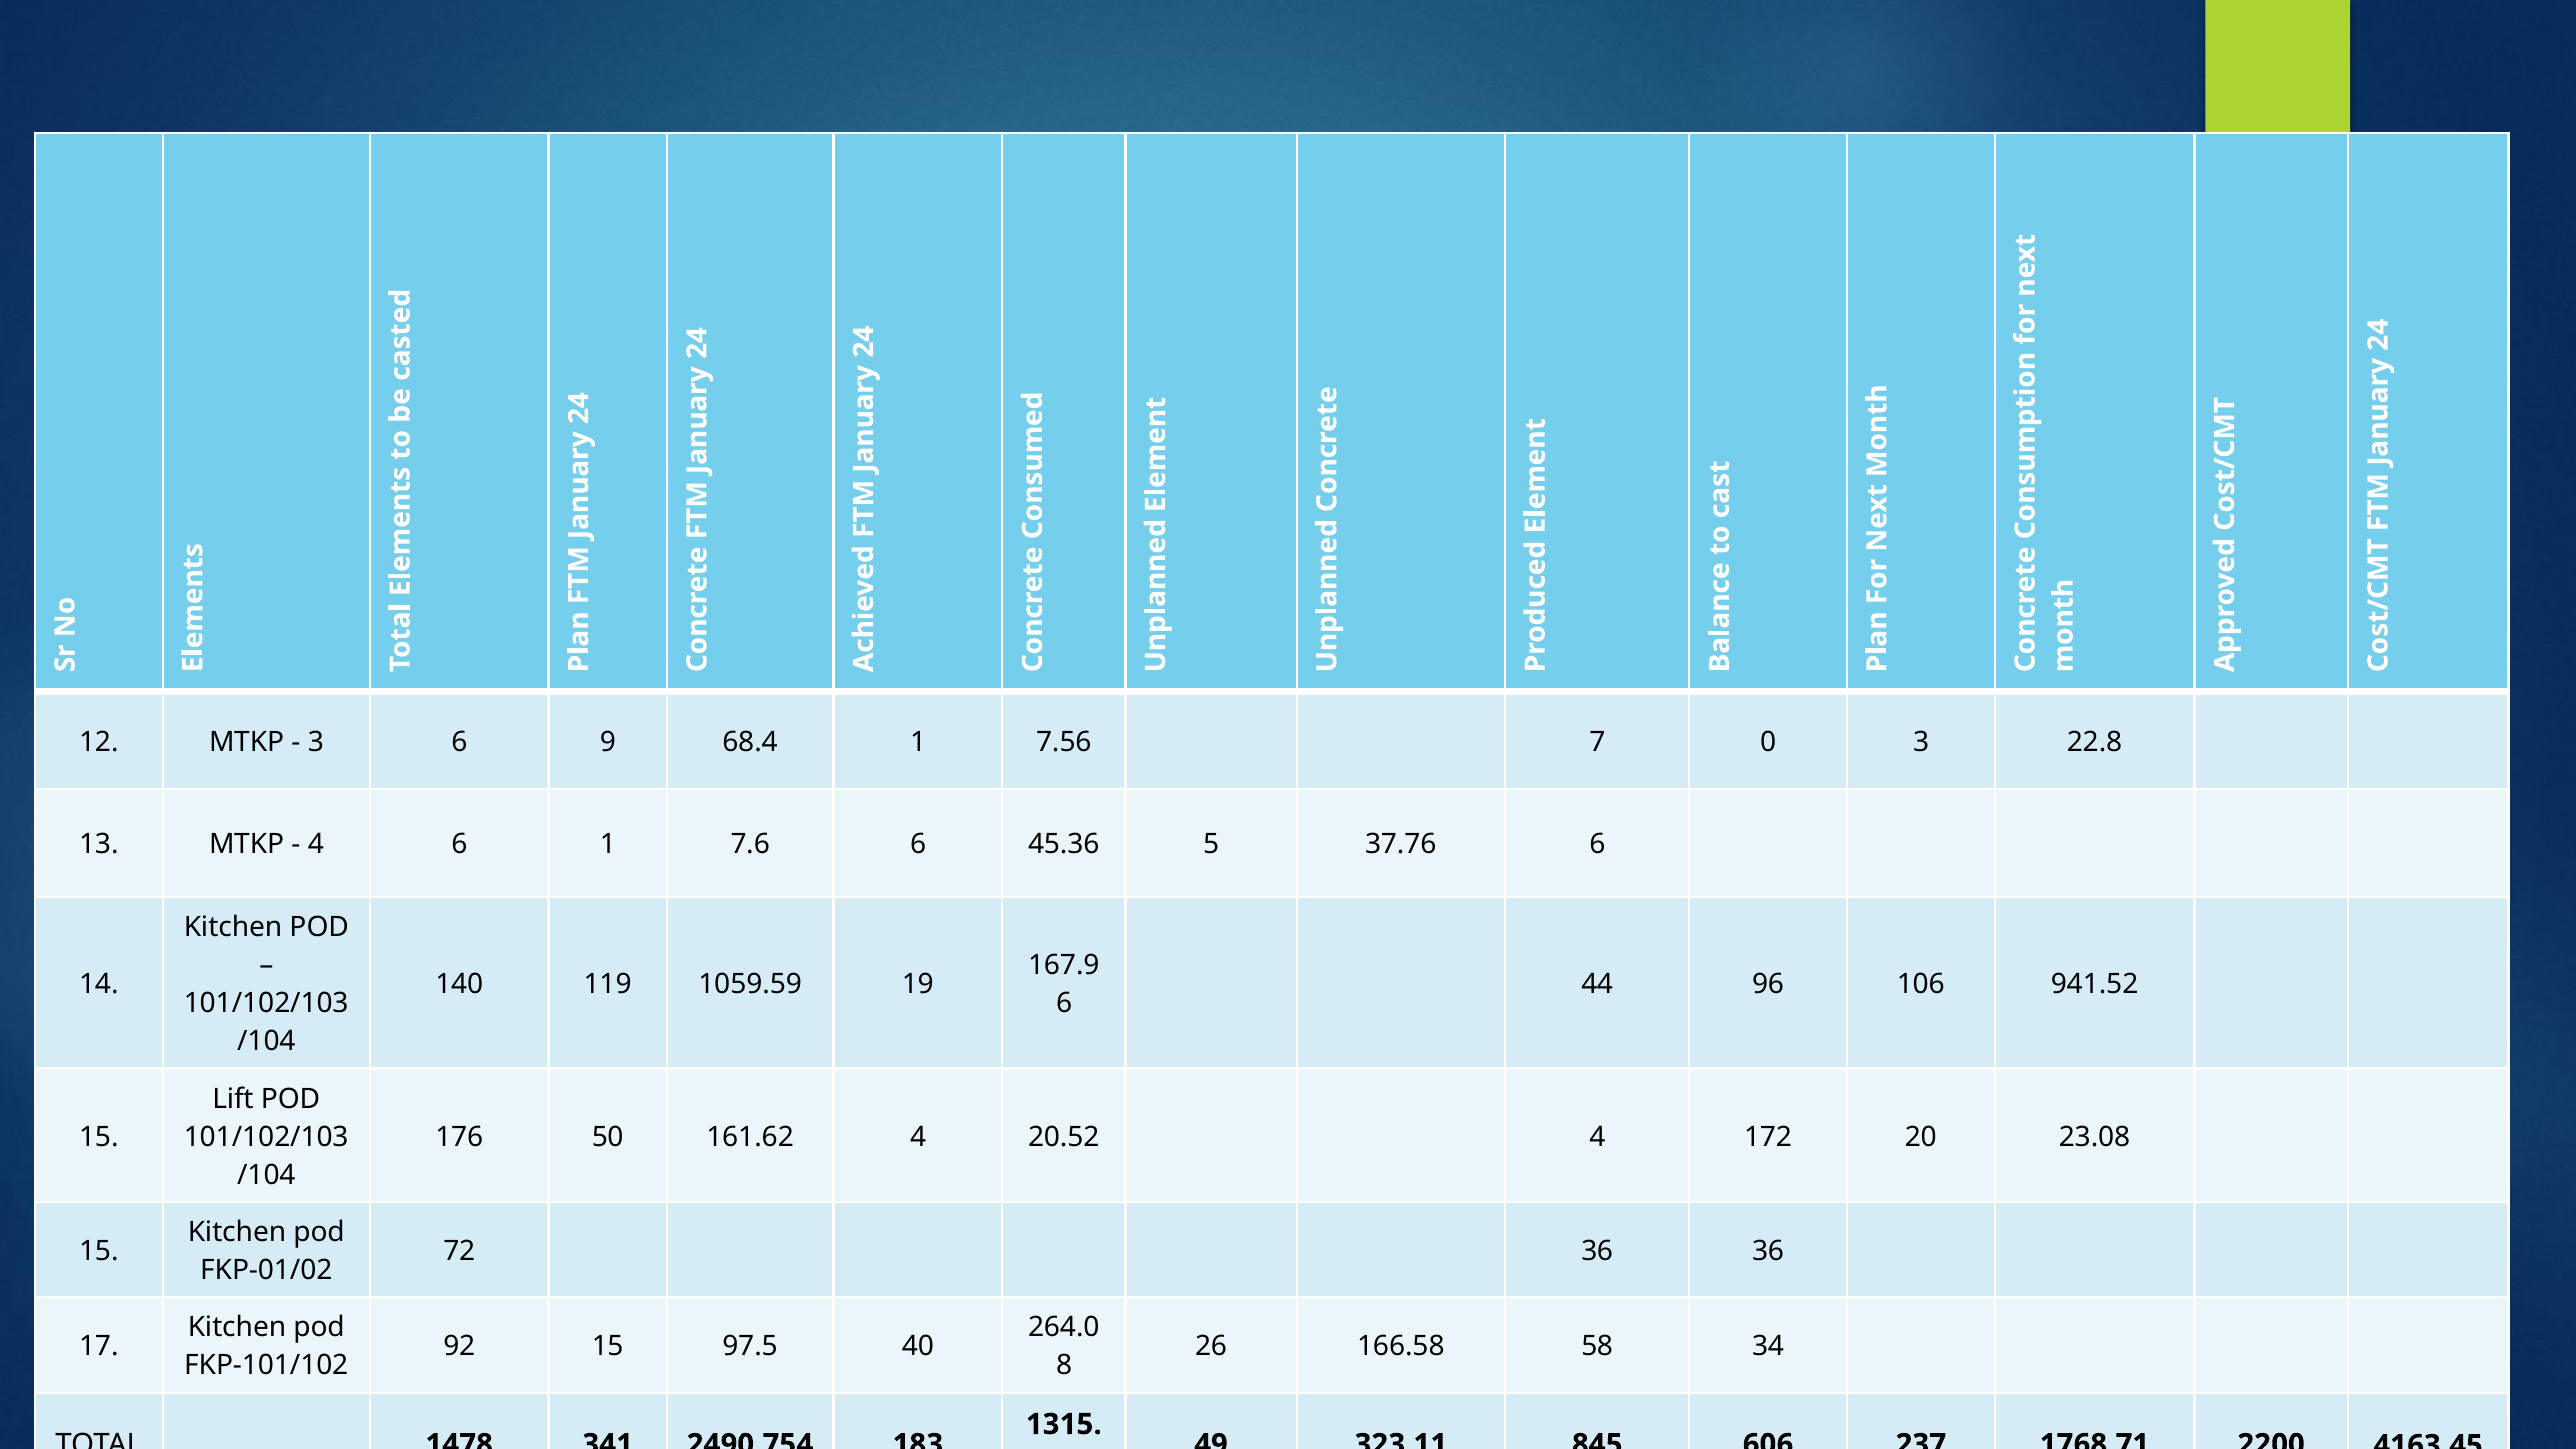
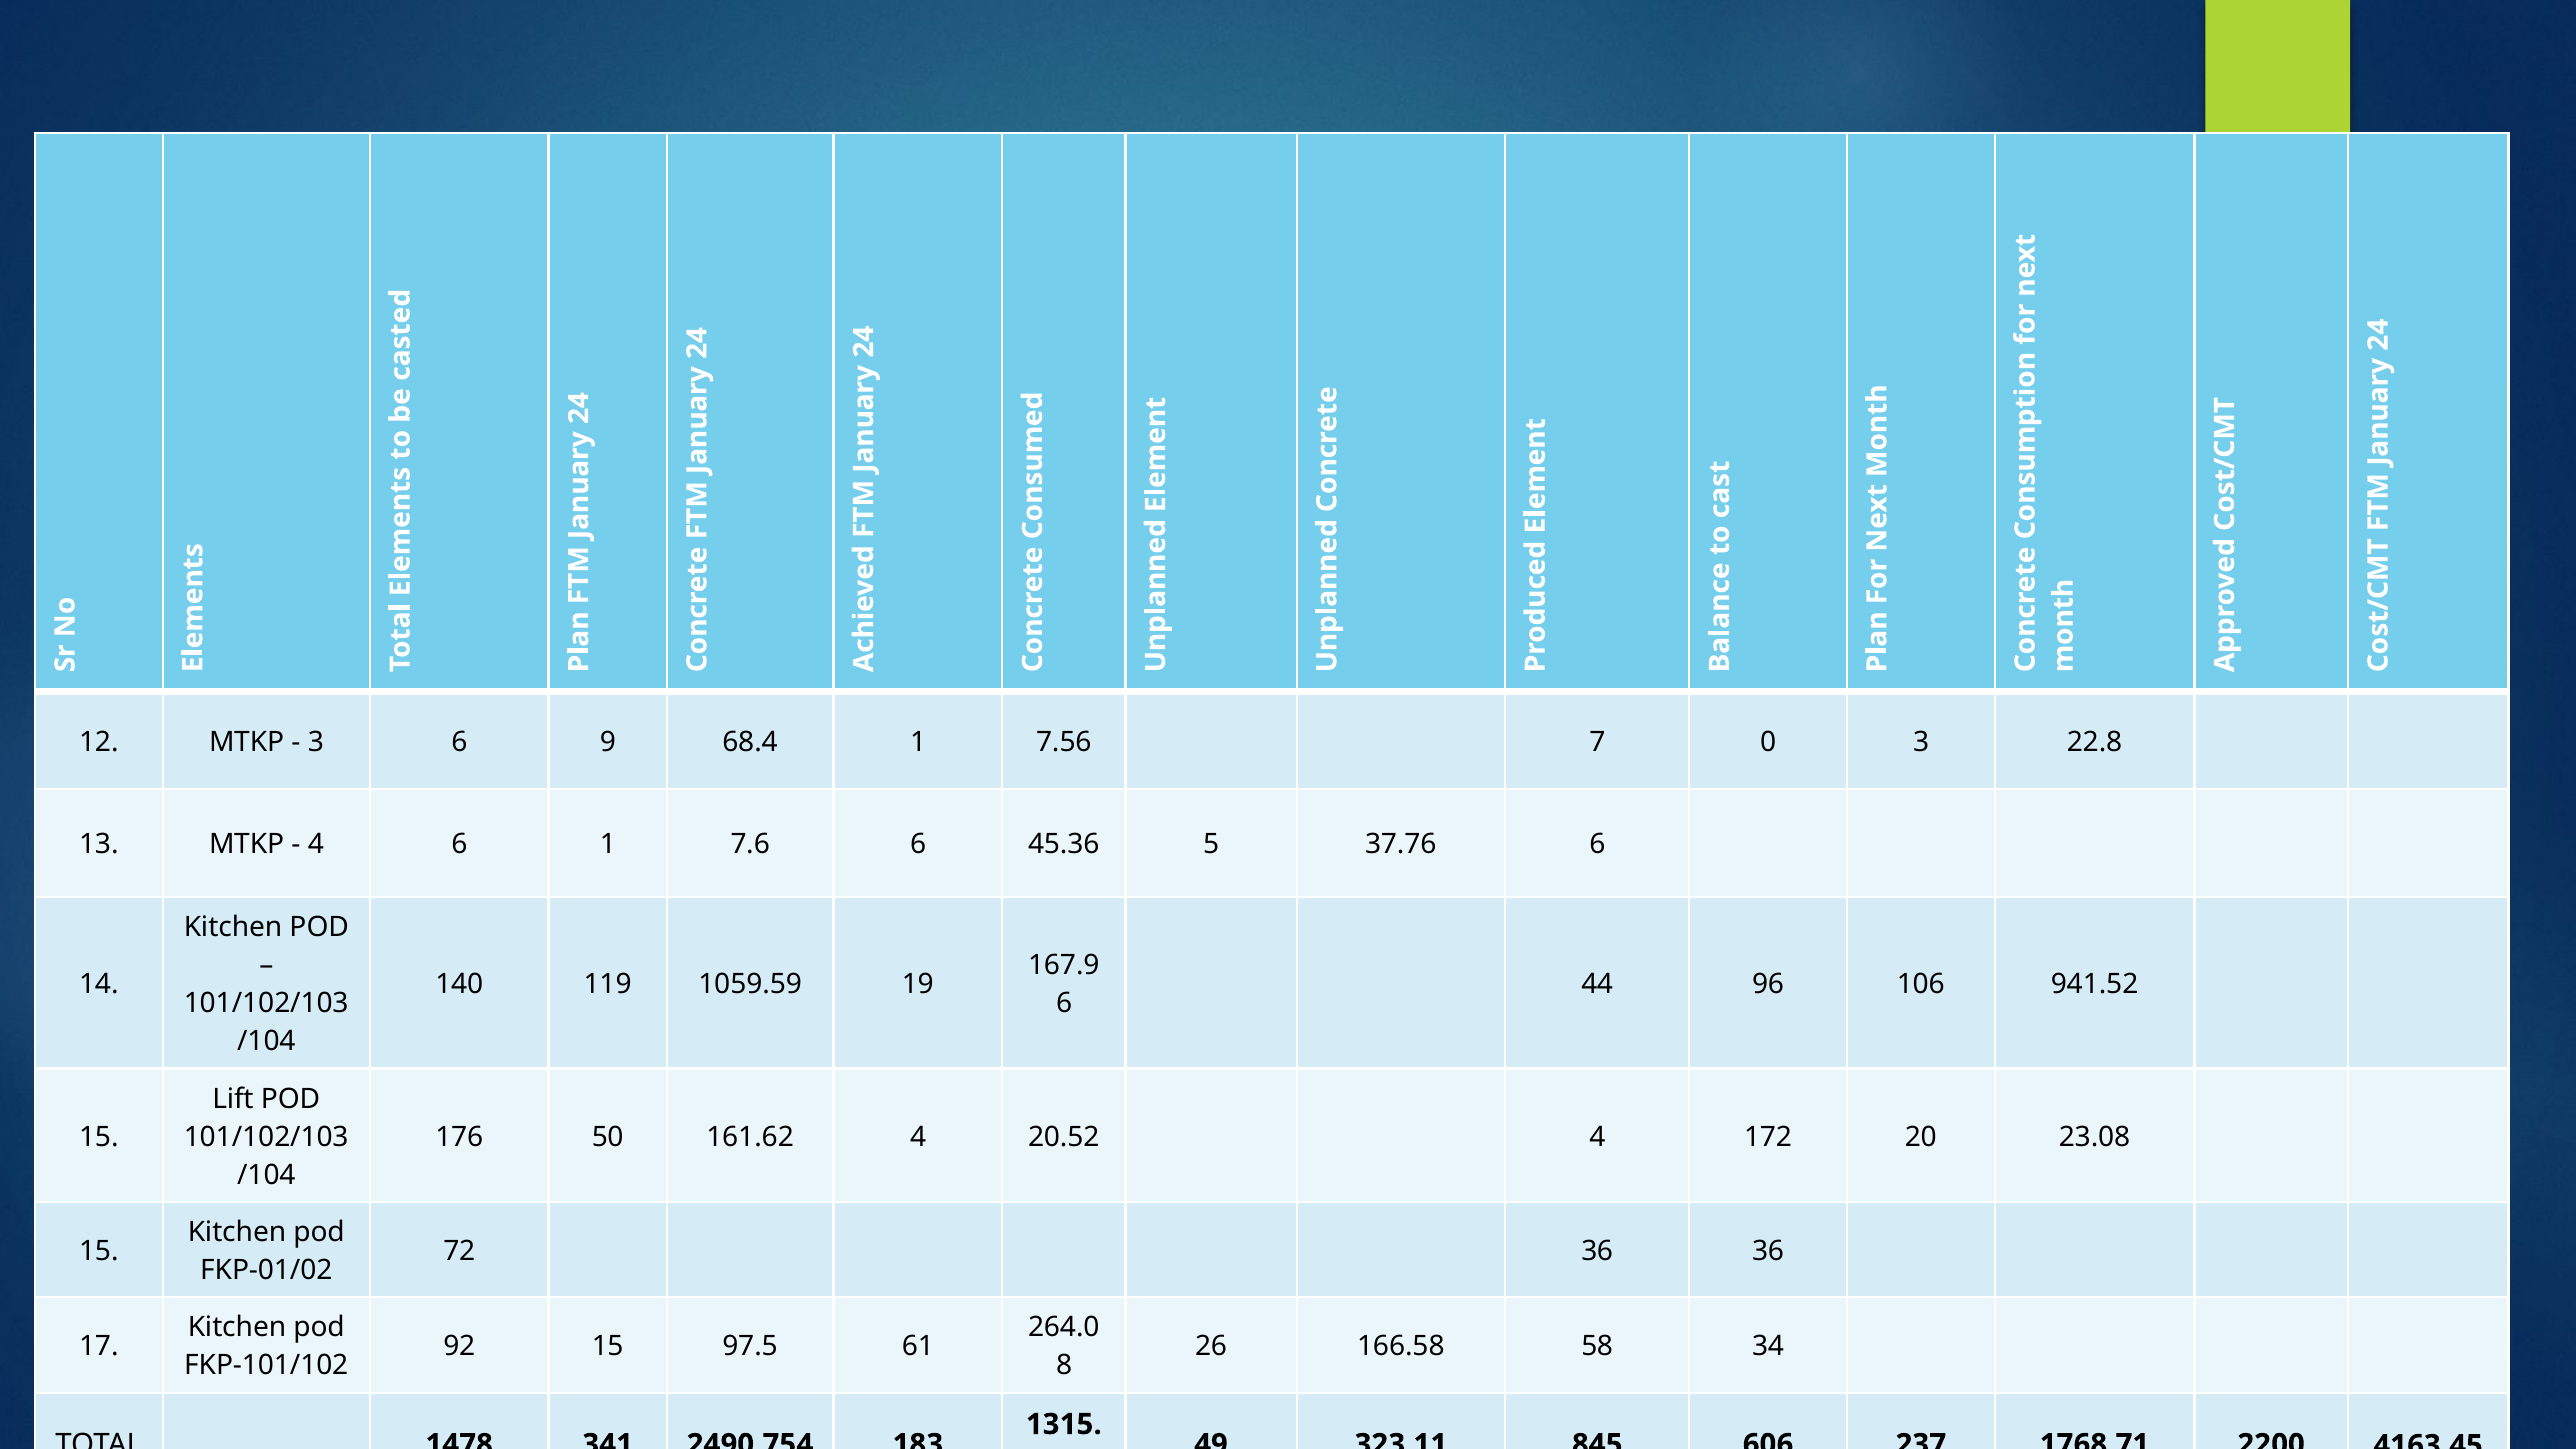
40: 40 -> 61 (918, 1347)
